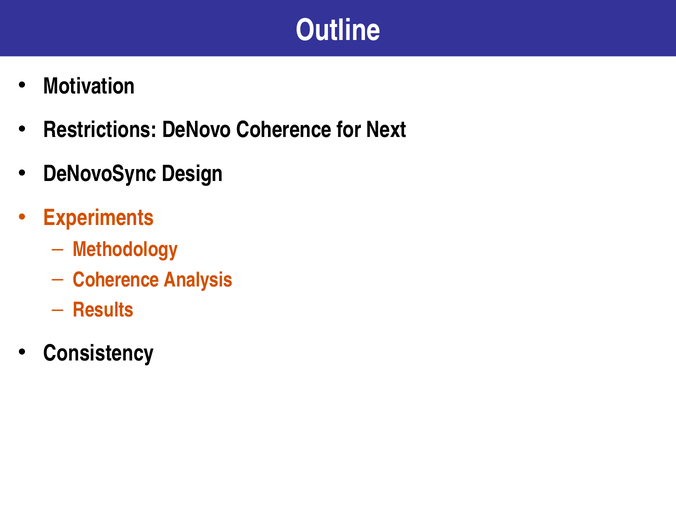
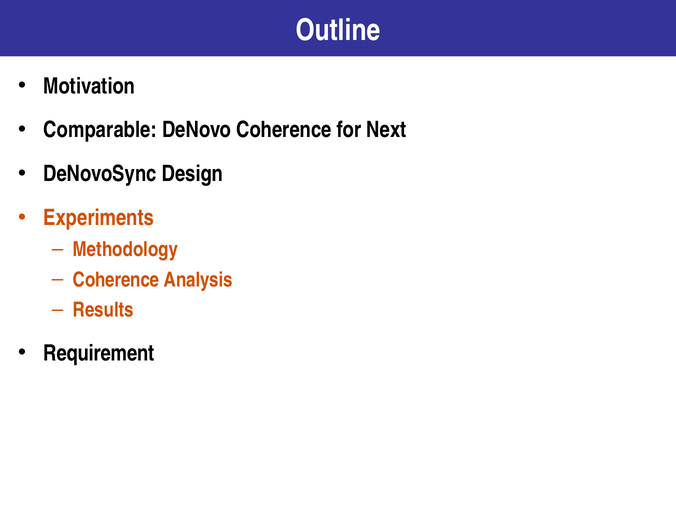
Restrictions: Restrictions -> Comparable (100, 130)
Consistency: Consistency -> Requirement (99, 353)
